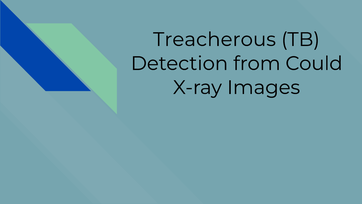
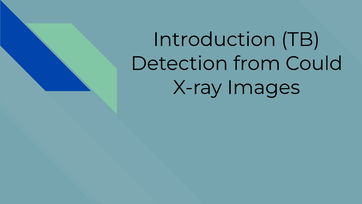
Treacherous: Treacherous -> Introduction (215, 39)
